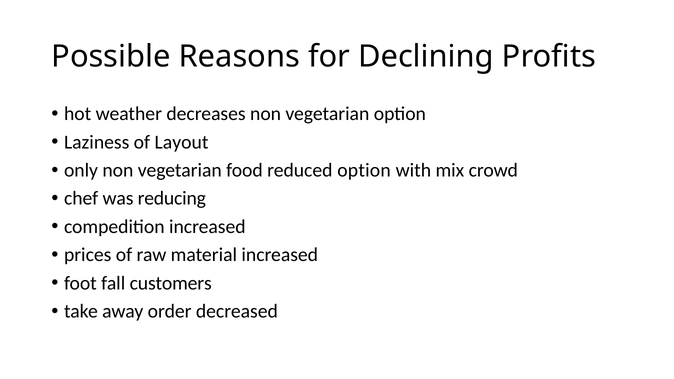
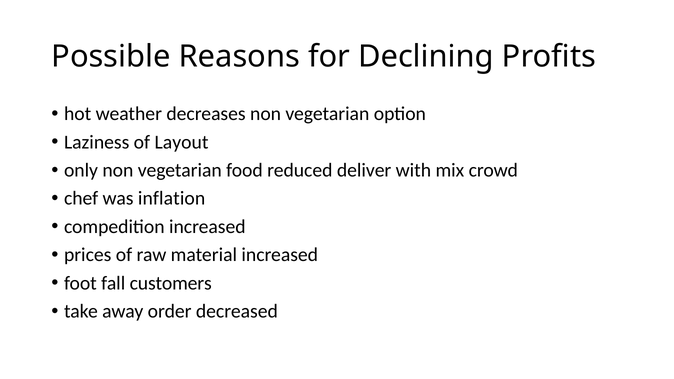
reduced option: option -> deliver (364, 170)
reducing: reducing -> inflation (172, 199)
